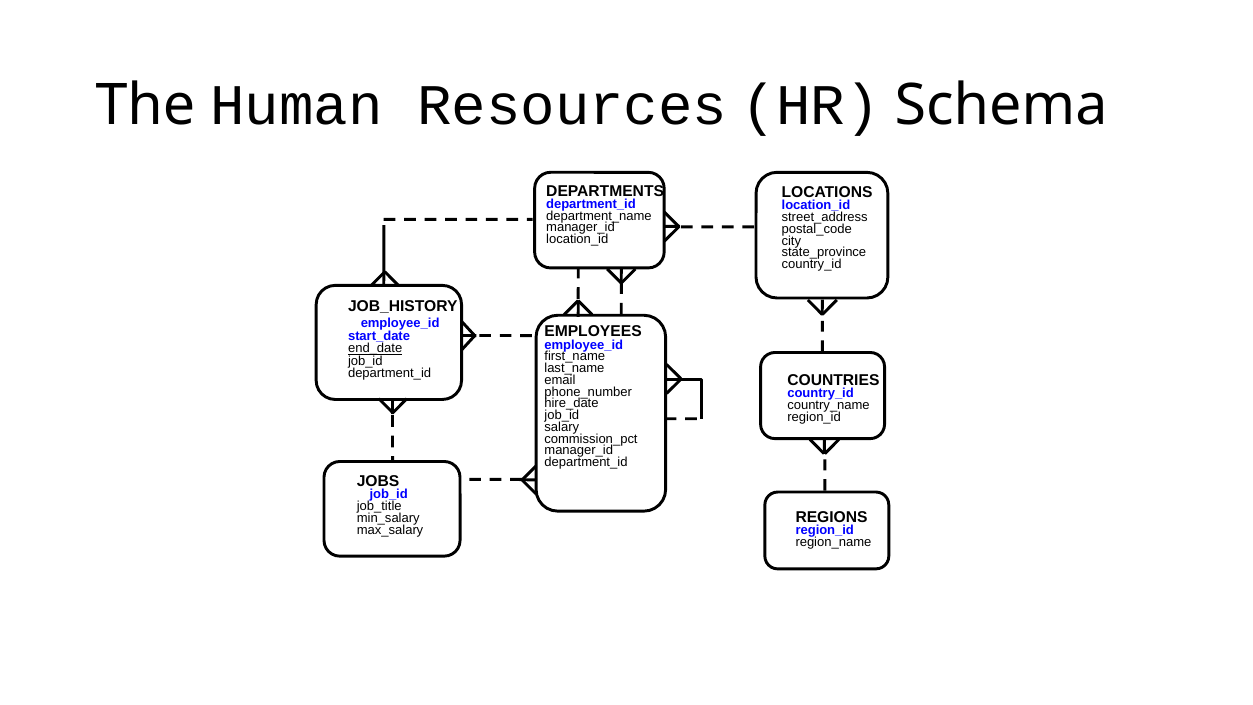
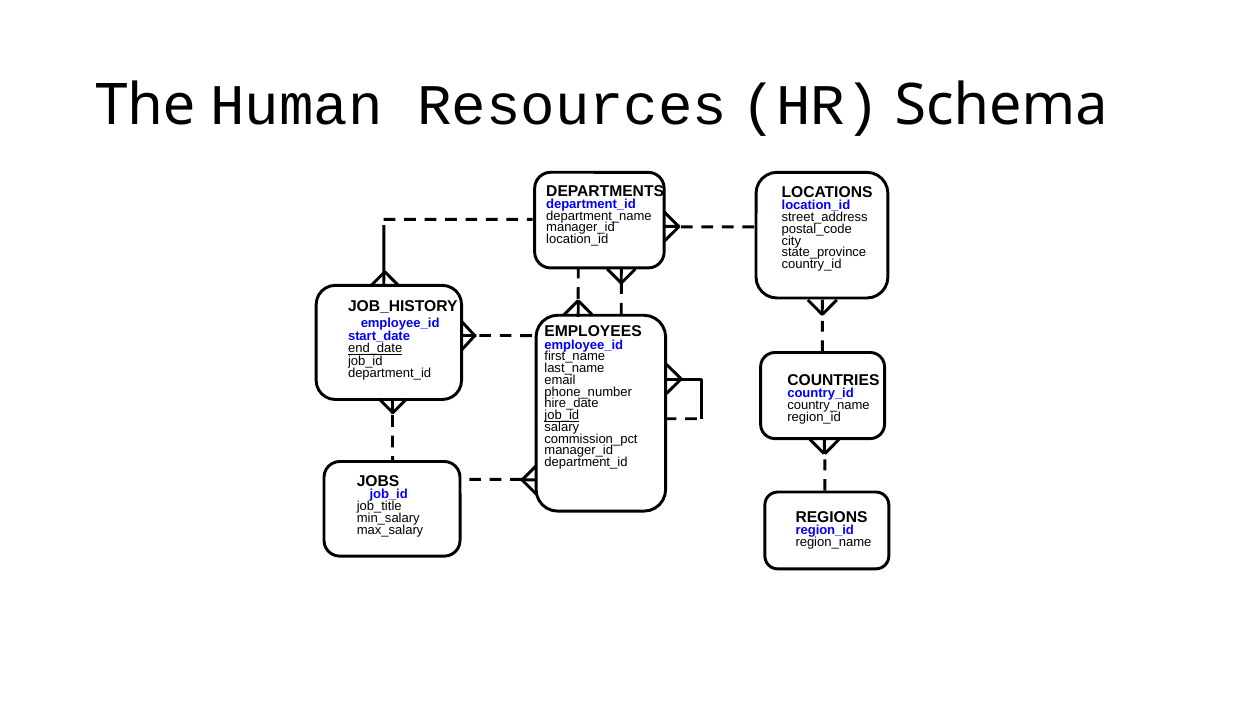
job_id underline: none -> present (562, 415)
